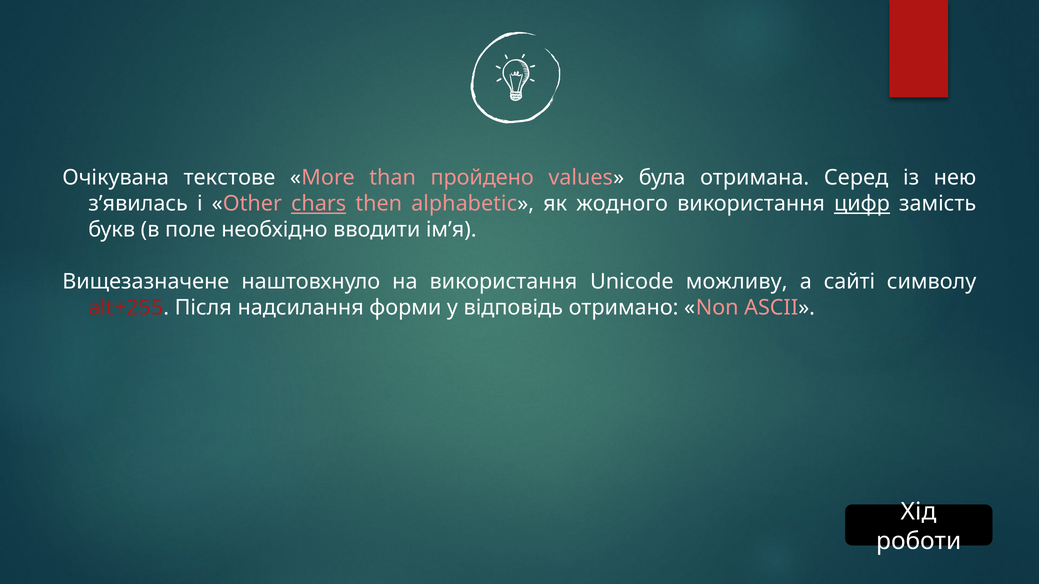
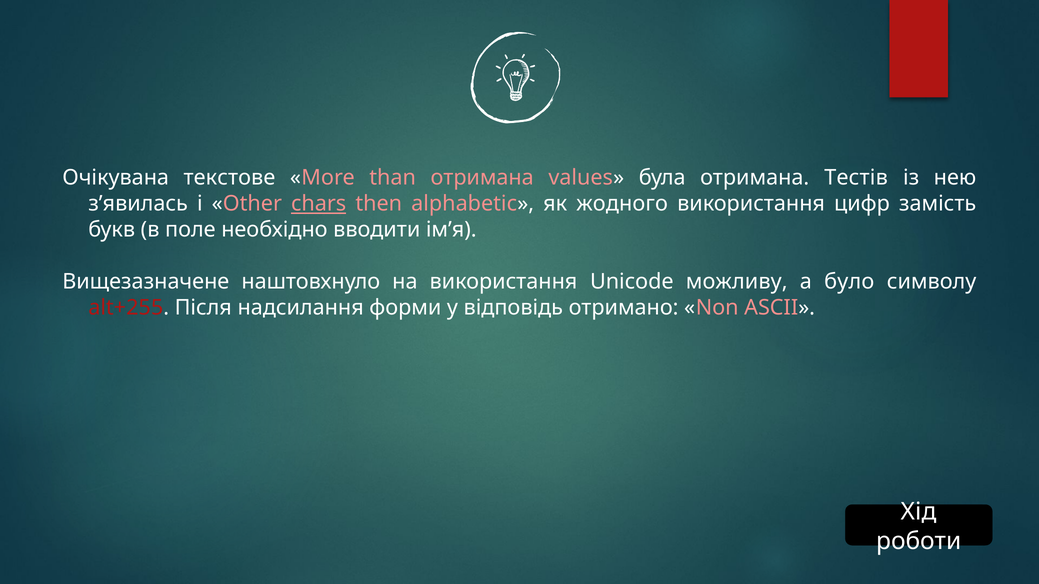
than пройдено: пройдено -> отримана (482, 178)
Серед: Серед -> Тестів (856, 178)
цифр underline: present -> none (862, 204)
сайті: сайті -> було (849, 282)
